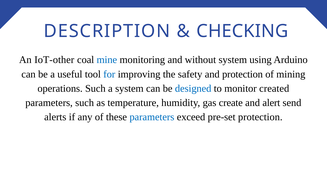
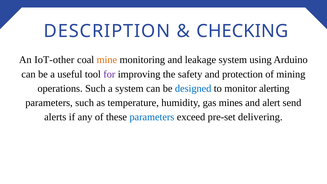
mine colour: blue -> orange (107, 60)
without: without -> leakage (200, 60)
for colour: blue -> purple (109, 74)
created: created -> alerting (274, 88)
create: create -> mines (231, 103)
pre-set protection: protection -> delivering (260, 117)
